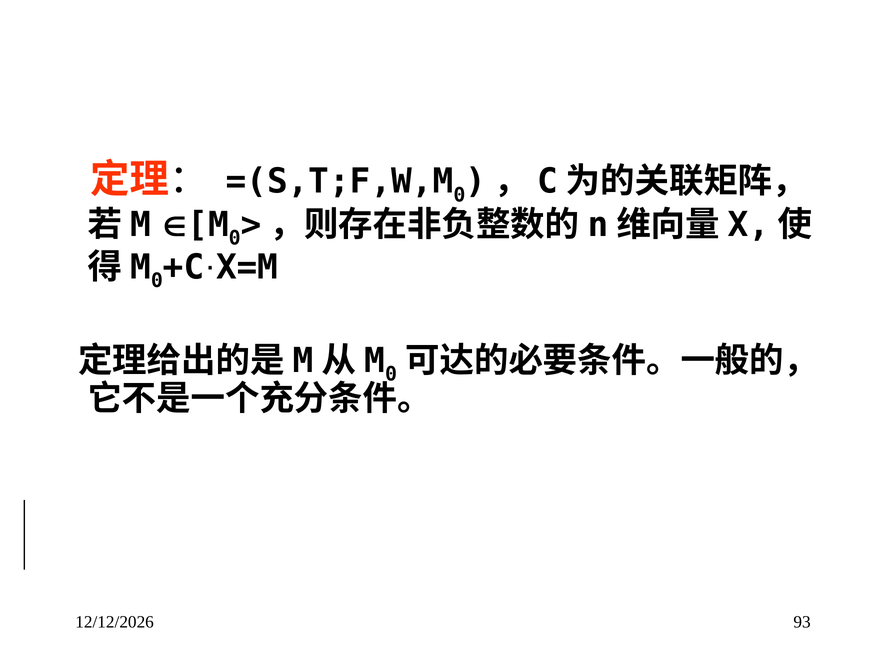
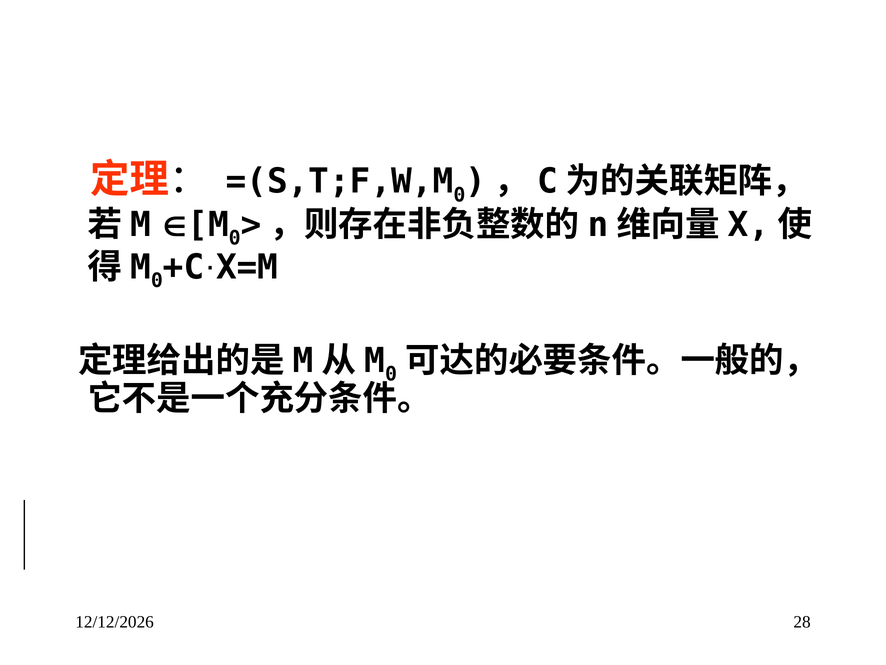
93: 93 -> 28 (802, 621)
